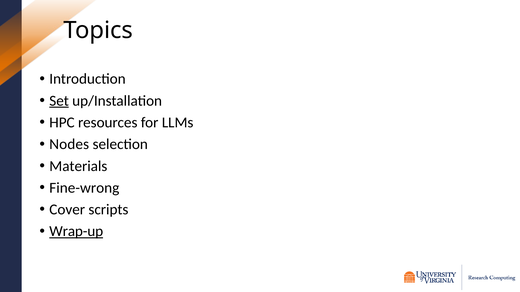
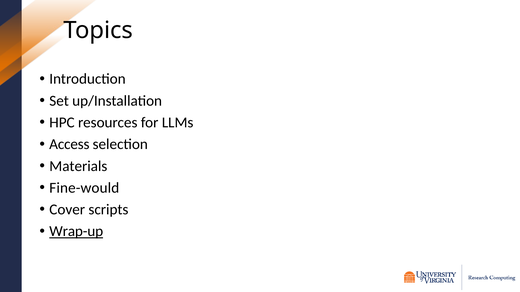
Set underline: present -> none (59, 101)
Nodes: Nodes -> Access (69, 145)
Fine-wrong: Fine-wrong -> Fine-would (84, 188)
